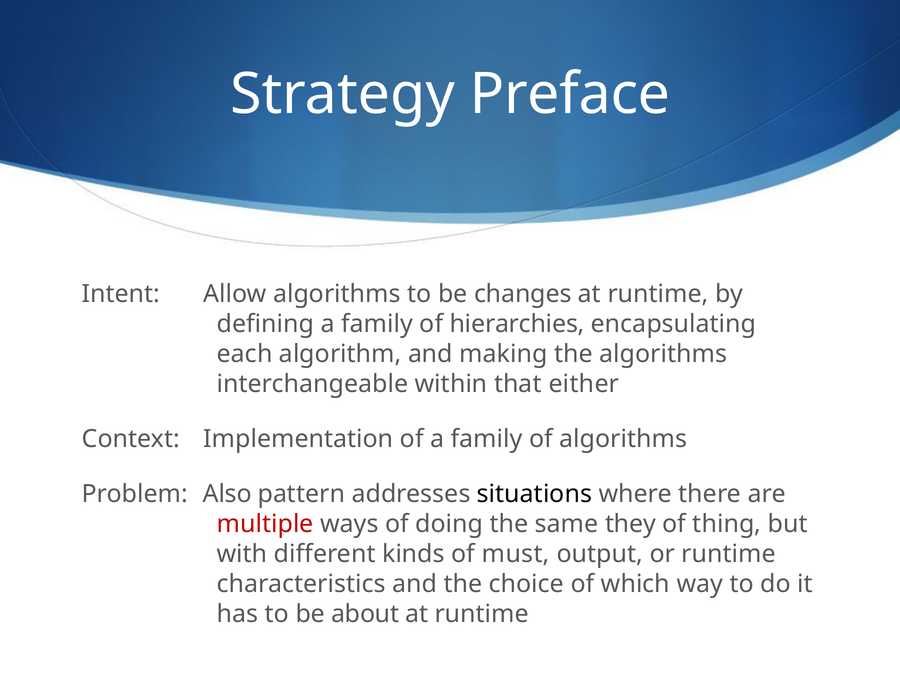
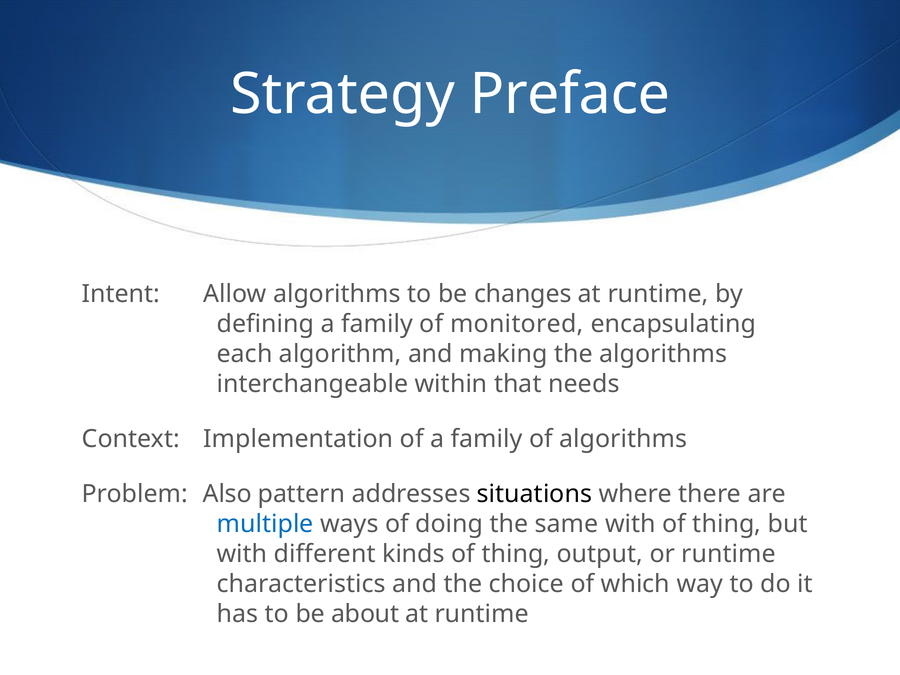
hierarchies: hierarchies -> monitored (517, 324)
either: either -> needs (584, 384)
multiple colour: red -> blue (265, 524)
same they: they -> with (630, 524)
kinds of must: must -> thing (516, 554)
